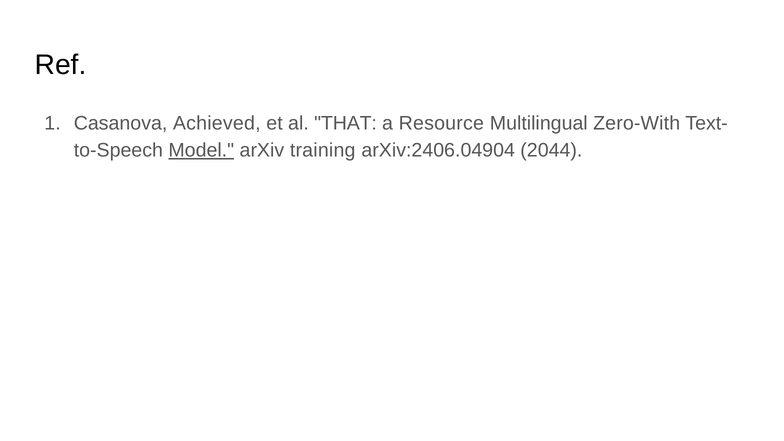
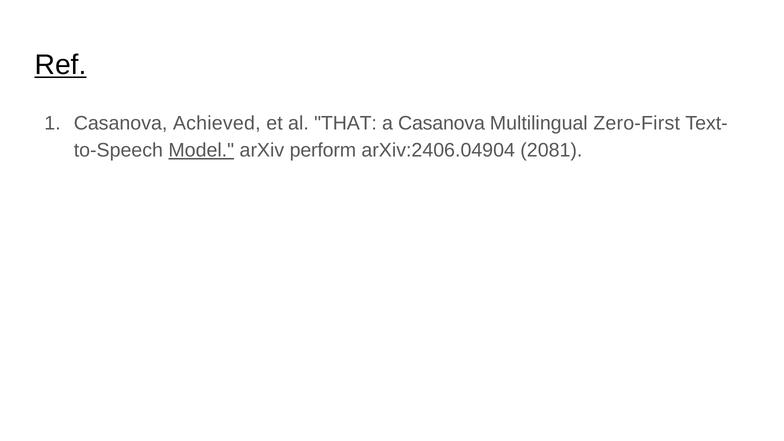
Ref underline: none -> present (60, 65)
a Resource: Resource -> Casanova (442, 123)
Zero-With: Zero-With -> Zero-First (637, 123)
training: training -> perform (323, 150)
2044: 2044 -> 2081 (551, 150)
